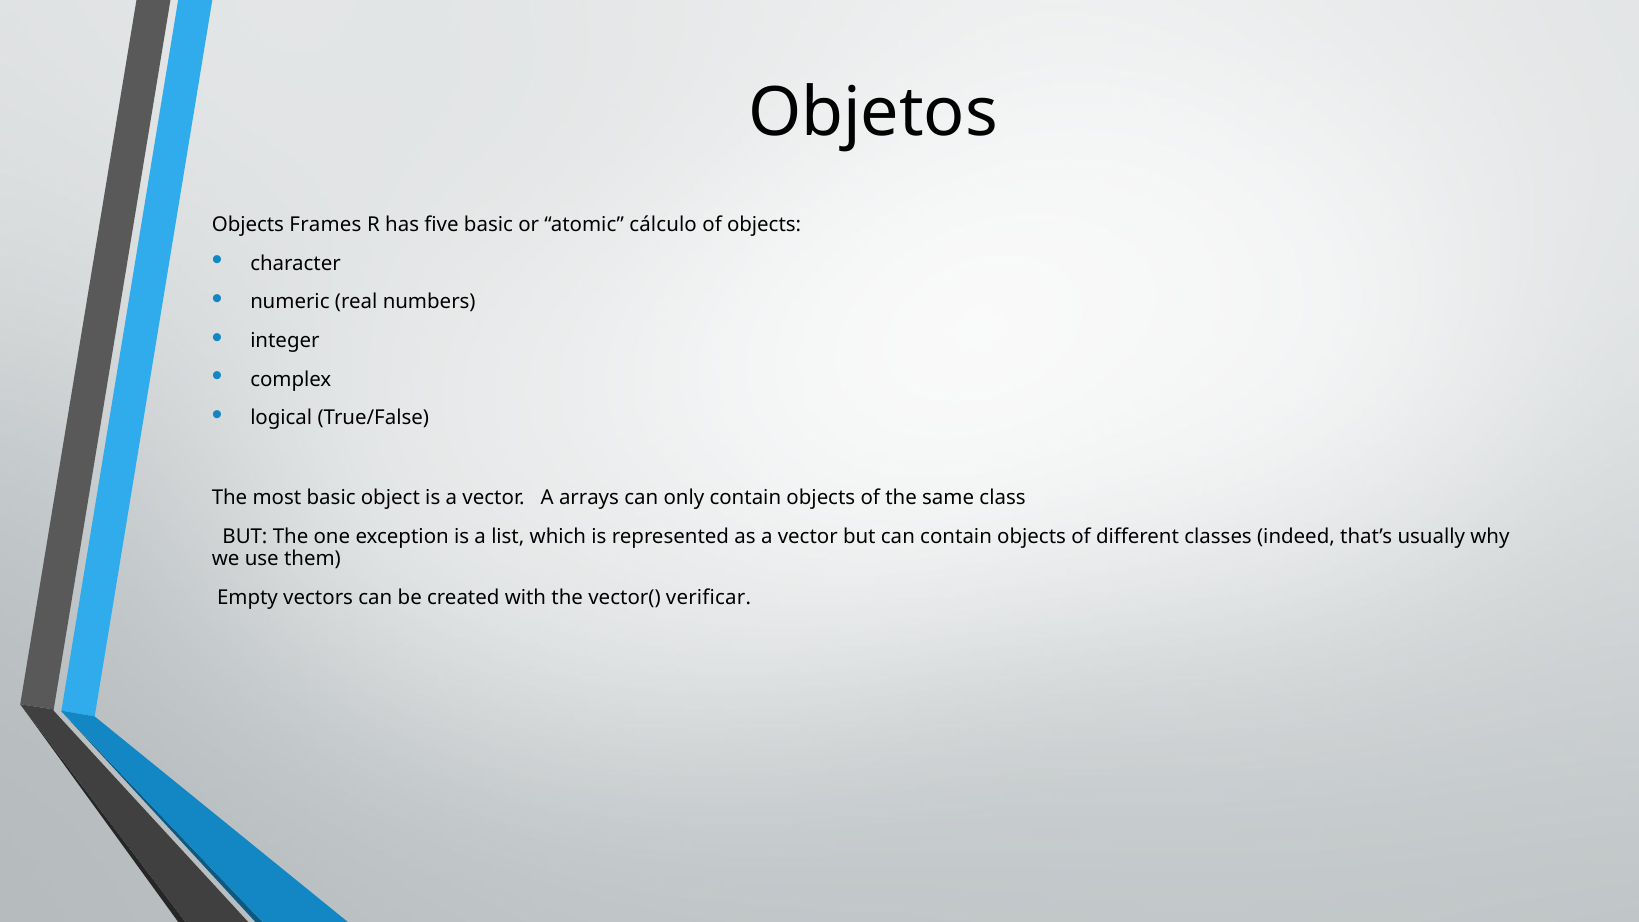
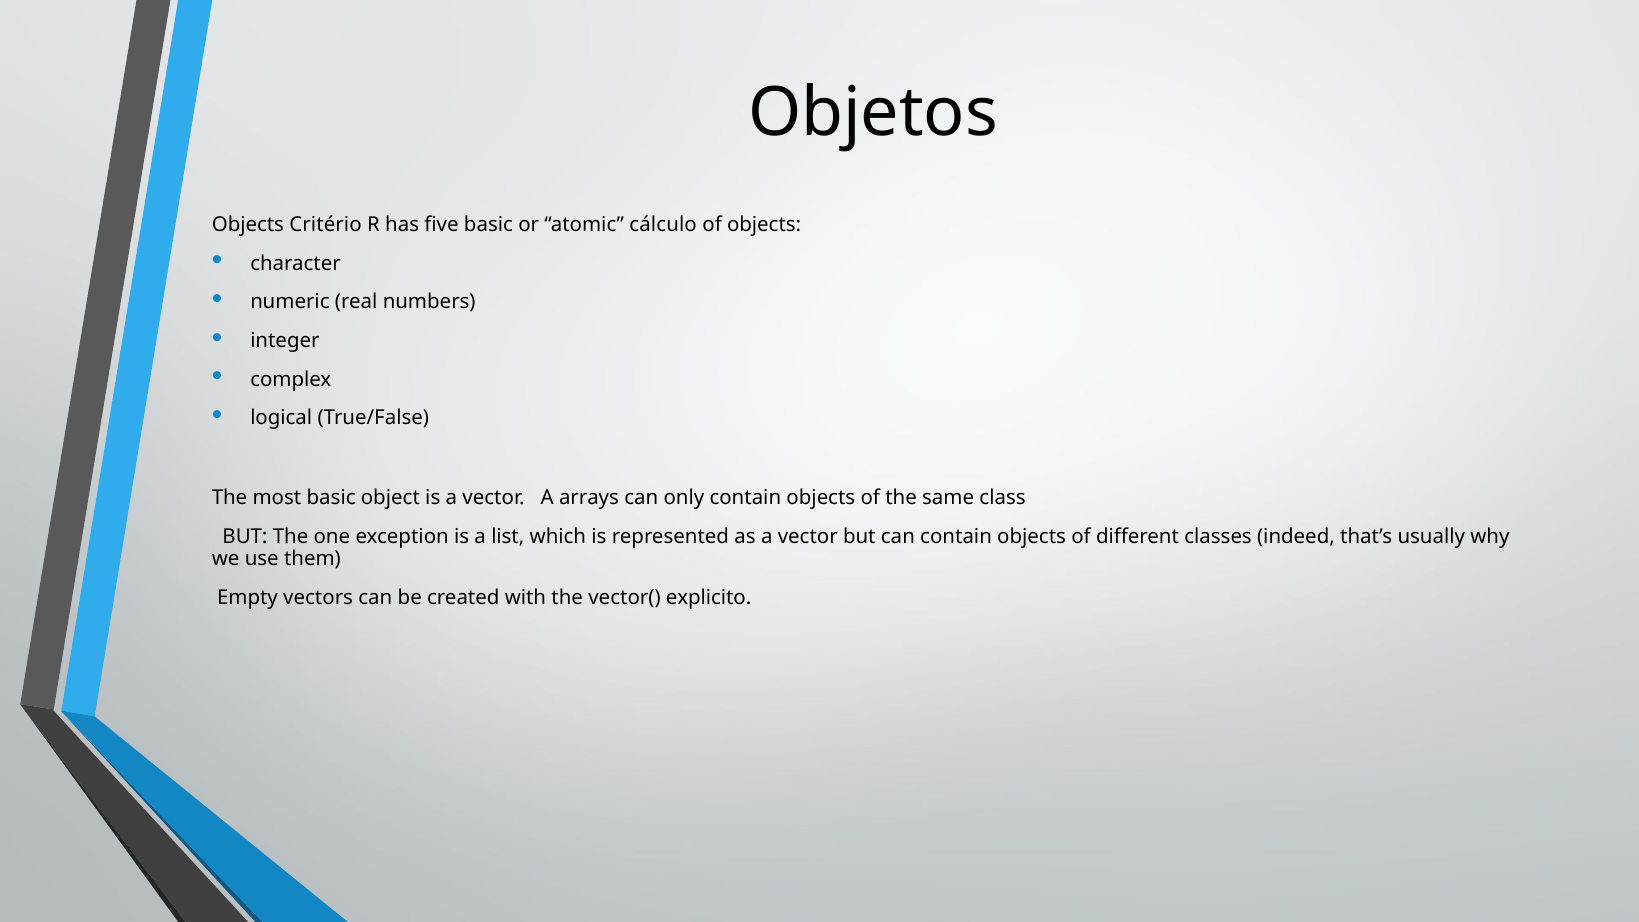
Frames: Frames -> Critério (326, 225)
verificar: verificar -> explicito (709, 597)
